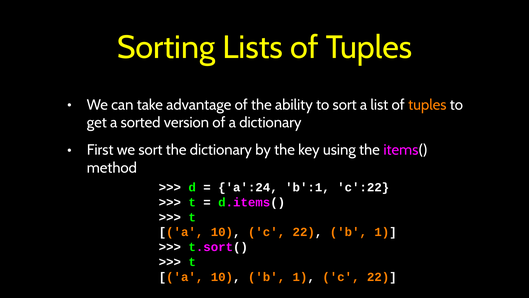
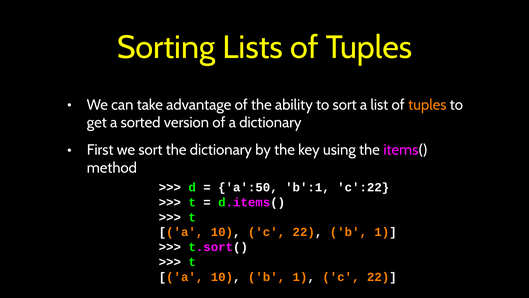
a':24: a':24 -> a':50 (248, 187)
